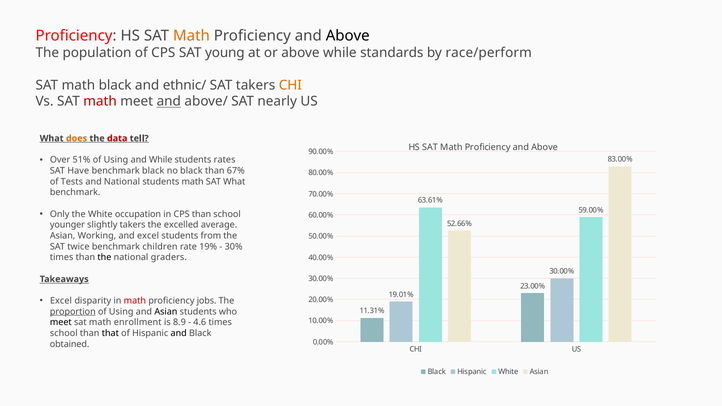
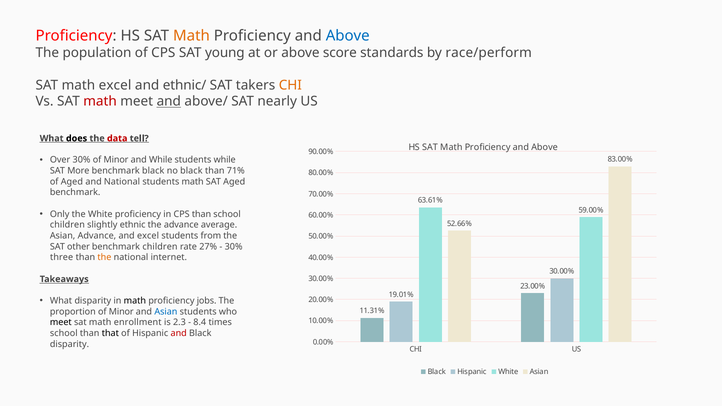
Above colour: black -> blue (348, 36)
above while: while -> score (340, 53)
math black: black -> excel (115, 85)
does colour: orange -> black (77, 138)
Over 51%: 51% -> 30% (82, 160)
Using: Using -> Minor (116, 160)
students rates: rates -> while (225, 160)
Have: Have -> More (78, 171)
67%: 67% -> 71% (236, 171)
of Tests: Tests -> Aged (72, 182)
SAT What: What -> Aged (234, 182)
White occupation: occupation -> proficiency (138, 214)
younger: younger -> children (67, 225)
slightly takers: takers -> ethnic (133, 225)
the excelled: excelled -> advance (181, 225)
Asian Working: Working -> Advance (97, 236)
twice: twice -> other (78, 247)
19%: 19% -> 27% (208, 247)
times: times -> three (62, 258)
the colour: black -> orange (104, 258)
graders: graders -> internet (169, 258)
Excel: Excel -> What (61, 301)
math colour: red -> black (135, 301)
proportion underline: present -> none (73, 312)
Using: Using -> Minor (121, 312)
Asian colour: black -> blue (166, 312)
8.9: 8.9 -> 2.3 (179, 323)
4.6: 4.6 -> 8.4 (200, 323)
and colour: black -> red (179, 333)
obtained: obtained -> disparity (70, 344)
